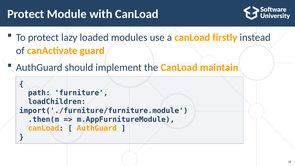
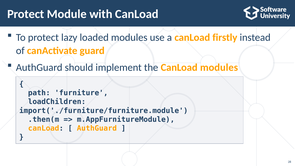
CanLoad maintain: maintain -> modules (219, 67)
